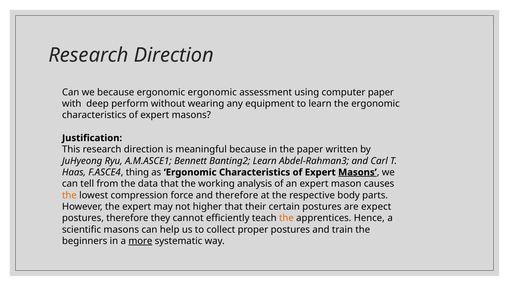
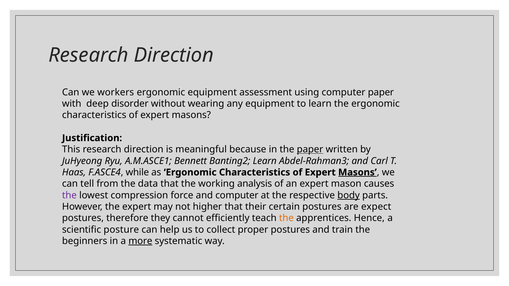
we because: because -> workers (116, 92)
ergonomic ergonomic: ergonomic -> equipment (212, 92)
perform: perform -> disorder (130, 104)
paper underline: none -> present (310, 150)
thing: thing -> while (137, 173)
the colour: orange -> purple (69, 195)
and therefore: therefore -> computer (237, 195)
body underline: none -> present (349, 195)
scientific masons: masons -> posture (121, 230)
